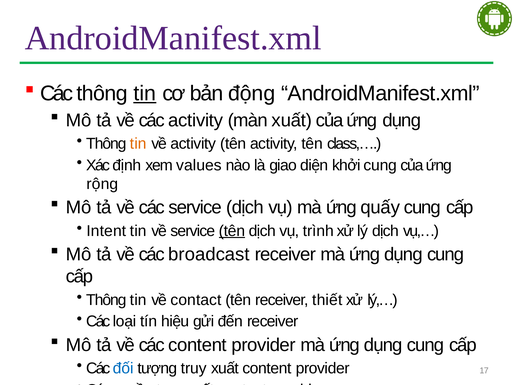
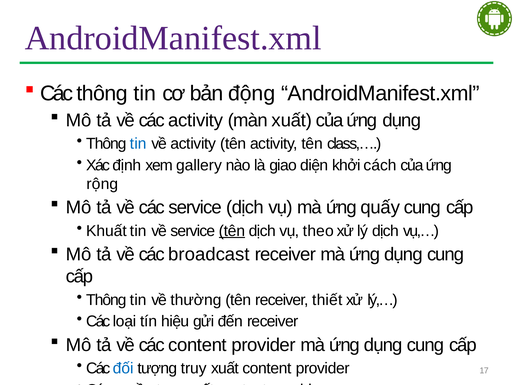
tin underline: present -> none (145, 93)
tin colour: orange -> blue (138, 143)
values: values -> gallery (199, 165)
khởi cung: cung -> cách (380, 165)
Intent: Intent -> Khuất (106, 231)
trình: trình -> theo (318, 231)
contact: contact -> thường (196, 300)
